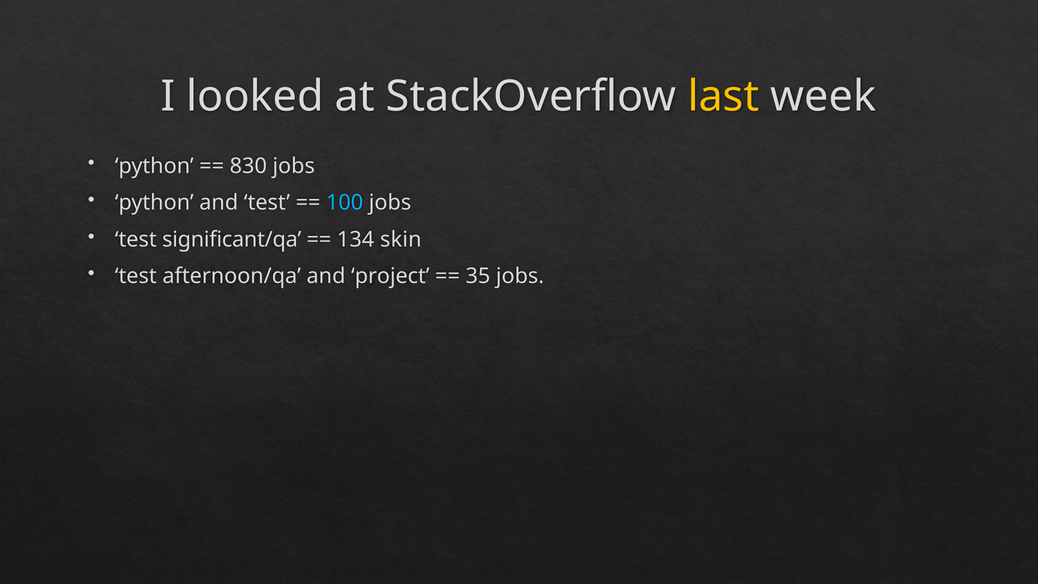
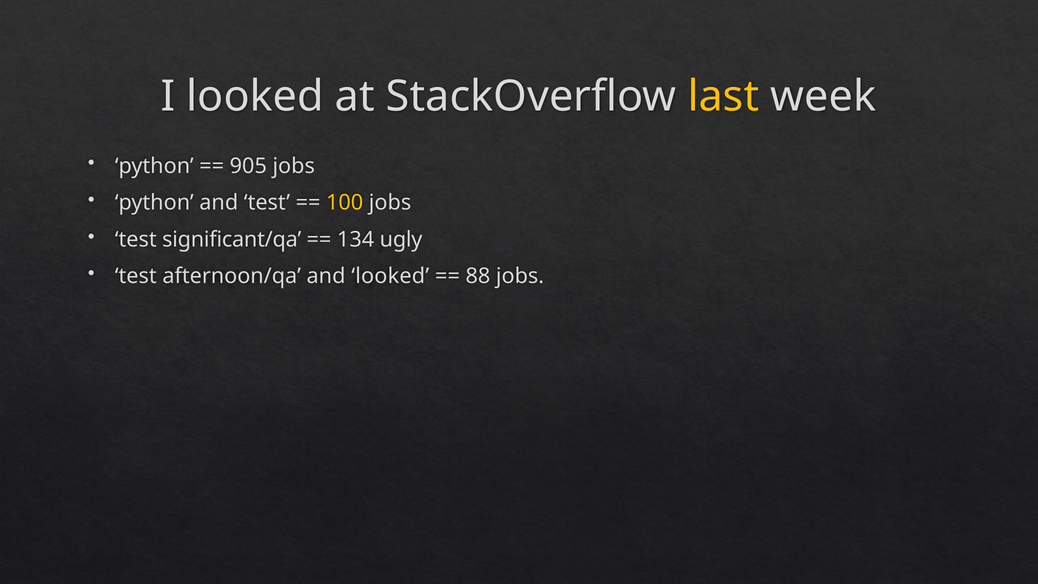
830: 830 -> 905 (248, 166)
100 colour: light blue -> yellow (345, 203)
skin: skin -> ugly (401, 239)
and project: project -> looked (390, 276)
35: 35 -> 88 (478, 276)
